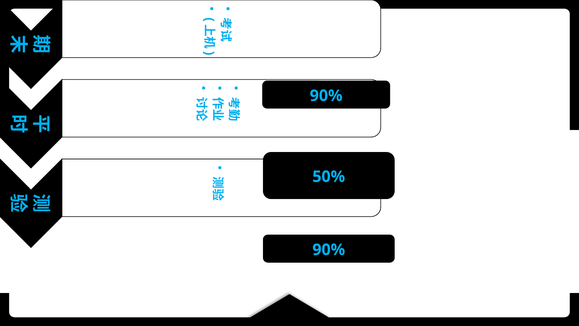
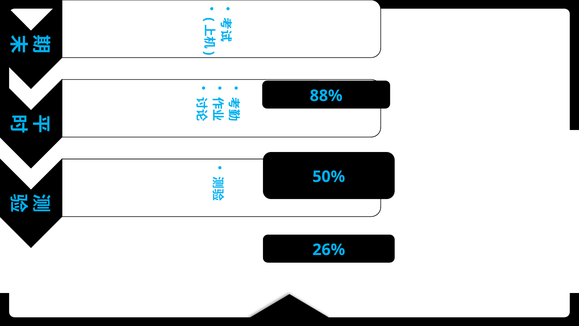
90%: 90% -> 88% (326, 96)
90%: 90% -> 26% (329, 250)
